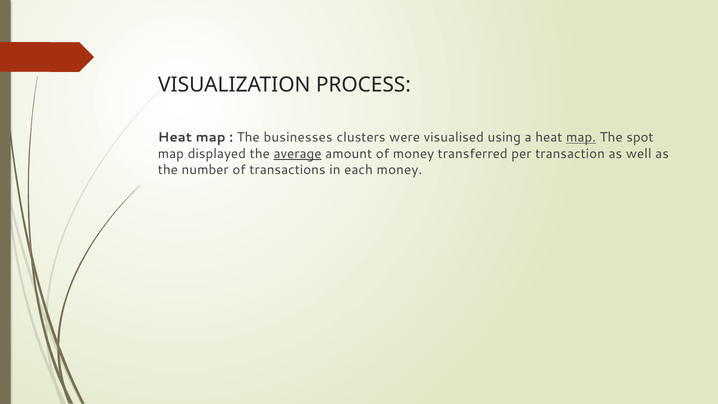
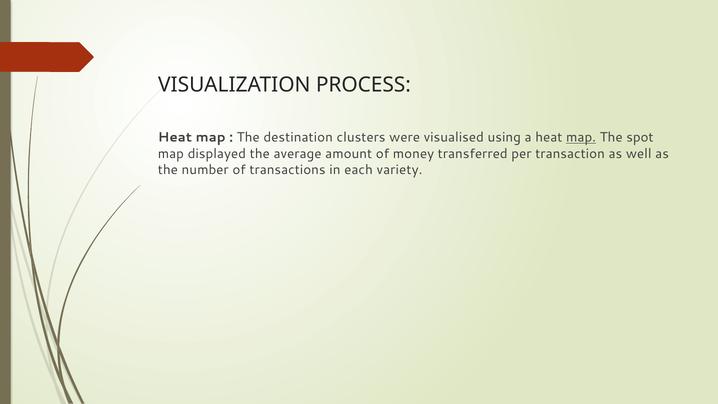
businesses: businesses -> destination (298, 137)
average underline: present -> none (298, 154)
each money: money -> variety (399, 170)
